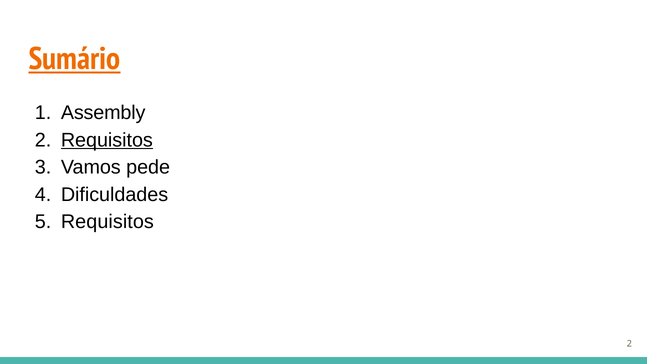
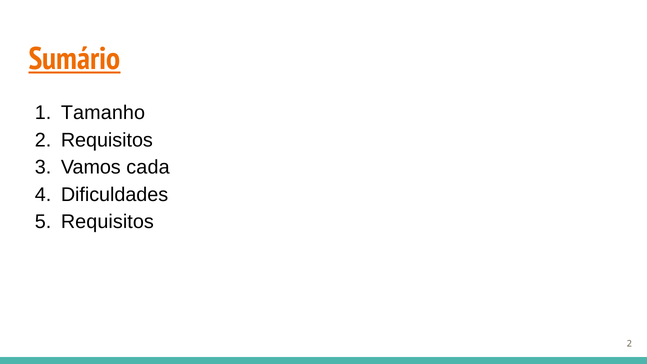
Assembly: Assembly -> Tamanho (103, 113)
Requisitos underline: present -> none (107, 140)
pede: pede -> cada (148, 167)
